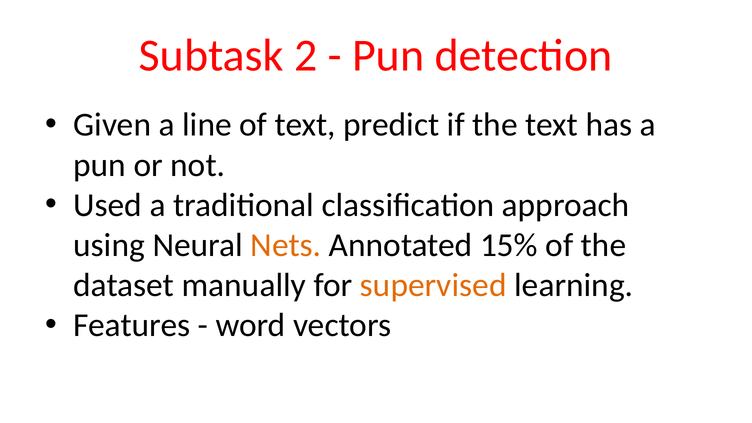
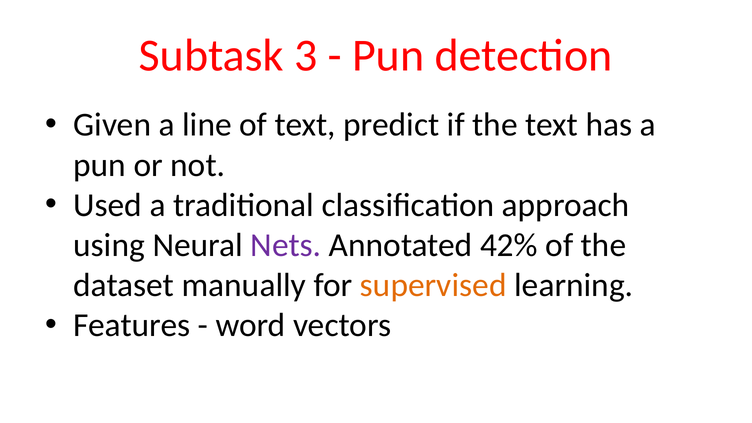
2: 2 -> 3 (306, 55)
Nets colour: orange -> purple (286, 245)
15%: 15% -> 42% (509, 245)
